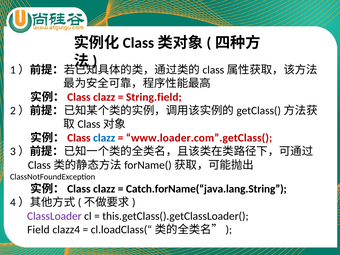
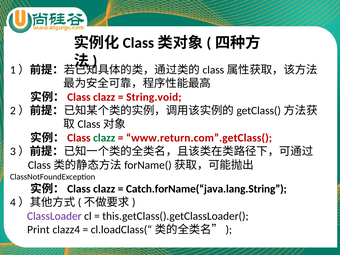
String.field: String.field -> String.void (154, 97)
clazz colour: blue -> green (104, 138)
www.loader.com”.getClass(: www.loader.com”.getClass( -> www.return.com”.getClass( (199, 138)
Field: Field -> Print (38, 230)
